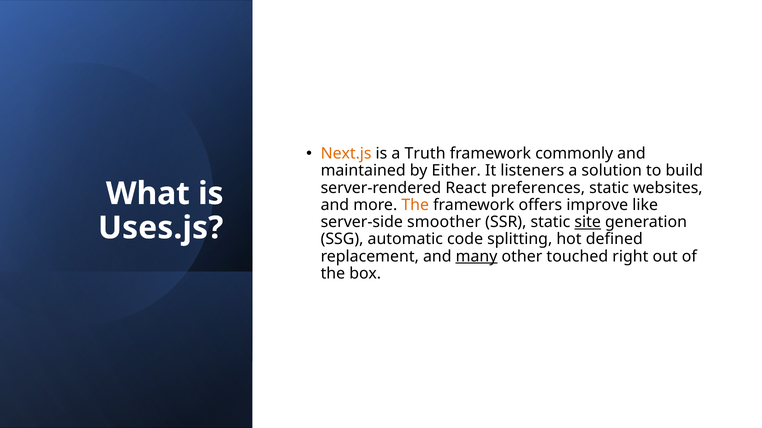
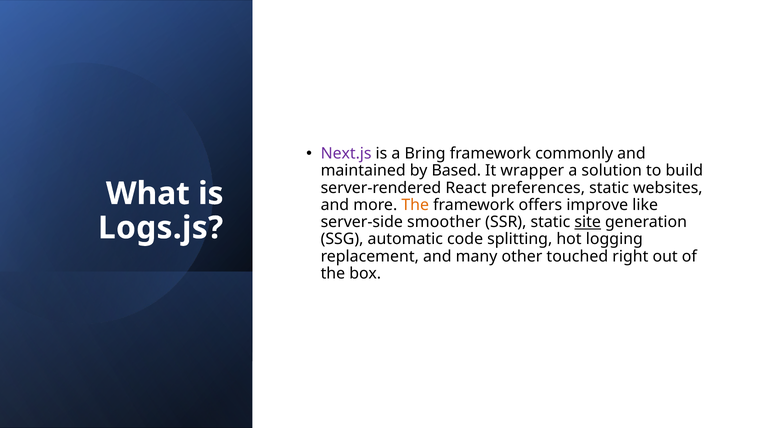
Next.js colour: orange -> purple (346, 154)
Truth: Truth -> Bring (425, 154)
Either: Either -> Based (456, 171)
listeners: listeners -> wrapper (532, 171)
Uses.js: Uses.js -> Logs.js (161, 228)
defined: defined -> logging (614, 240)
many underline: present -> none (477, 257)
